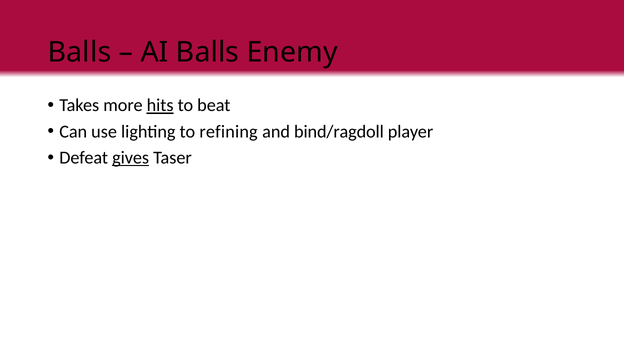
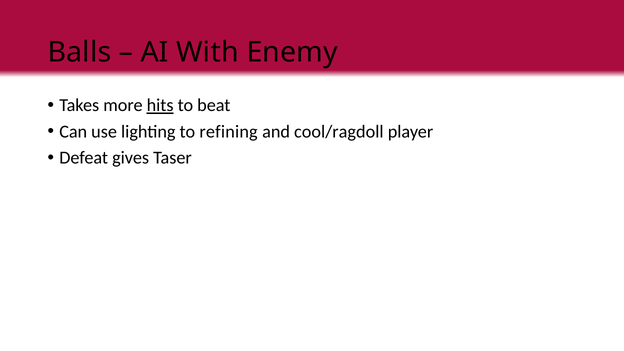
AI Balls: Balls -> With (207, 52)
bind/ragdoll: bind/ragdoll -> cool/ragdoll (339, 132)
gives underline: present -> none (131, 158)
